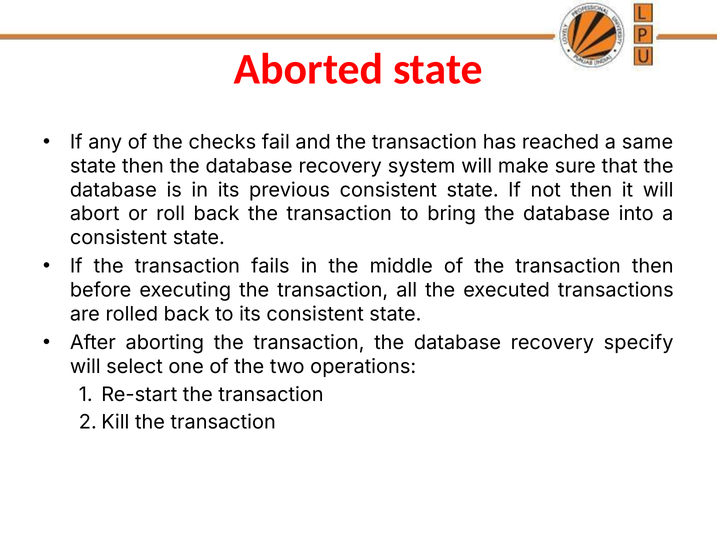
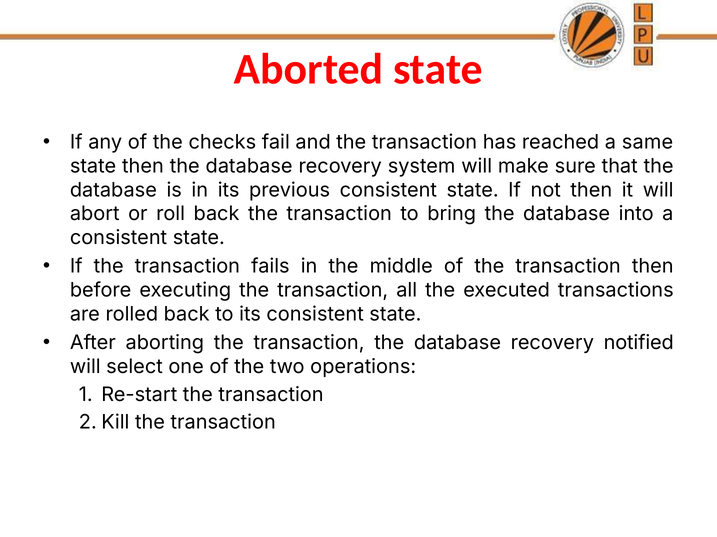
specify: specify -> notified (639, 343)
